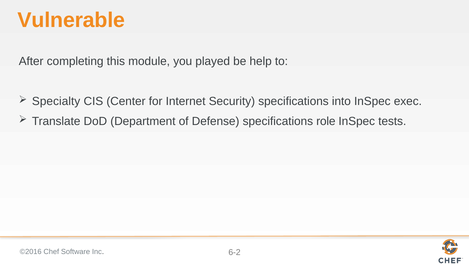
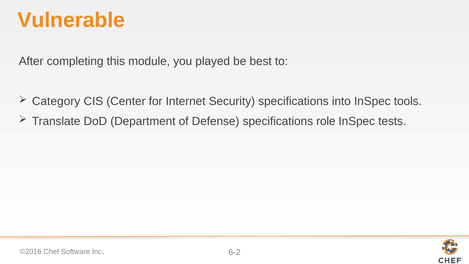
help: help -> best (261, 61)
Specialty: Specialty -> Category (56, 101)
exec: exec -> tools (408, 101)
